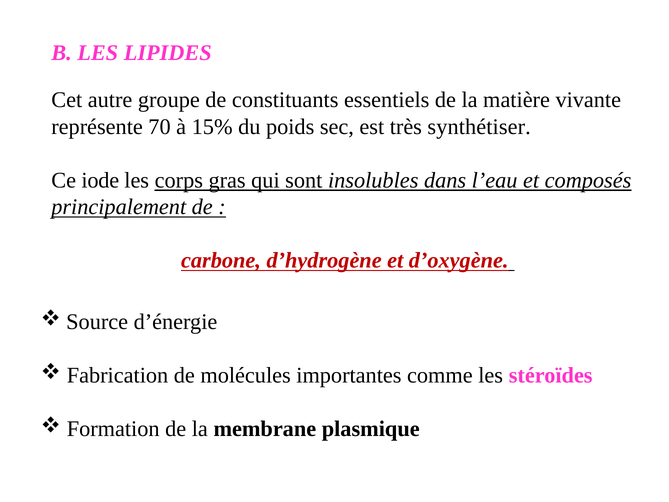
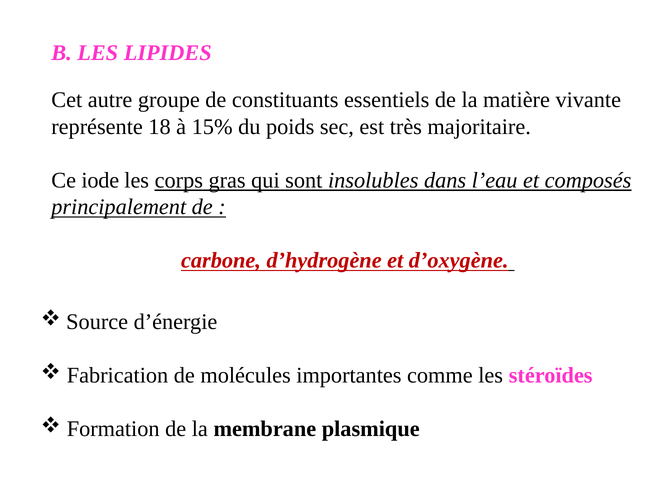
70: 70 -> 18 (160, 127)
synthétiser: synthétiser -> majoritaire (479, 127)
